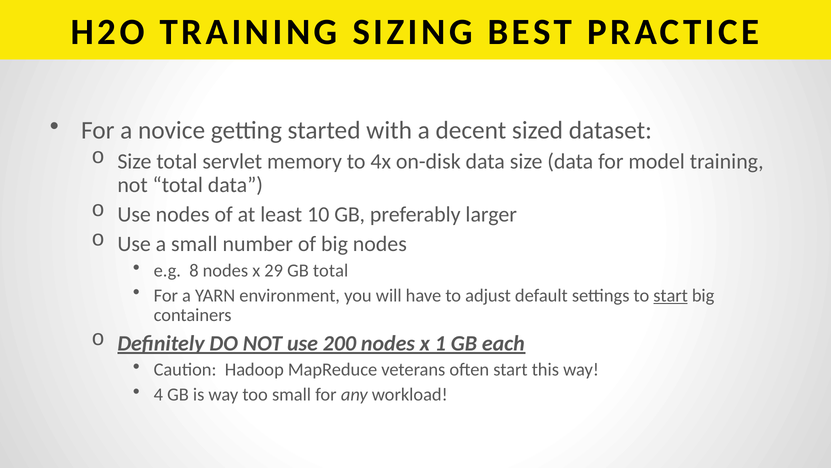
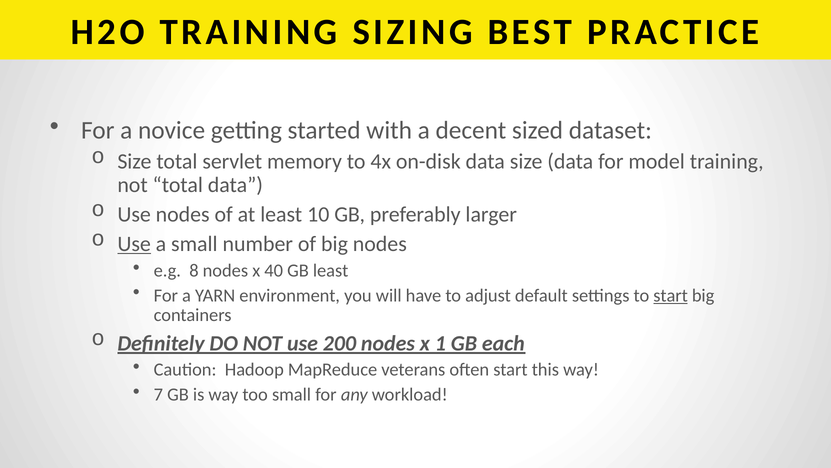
Use underline: none -> present (134, 244)
29: 29 -> 40 (274, 270)
GB total: total -> least (331, 270)
4: 4 -> 7 (158, 394)
